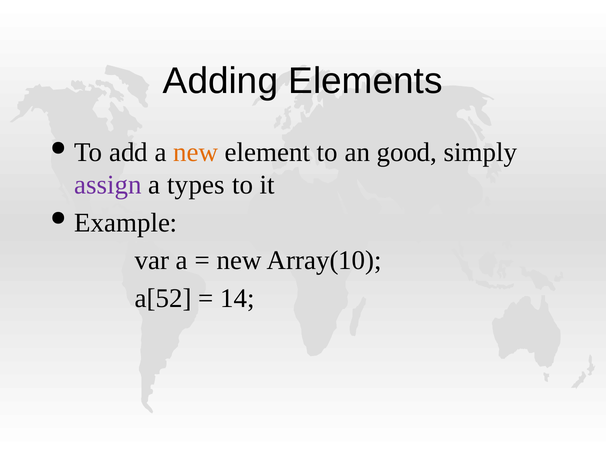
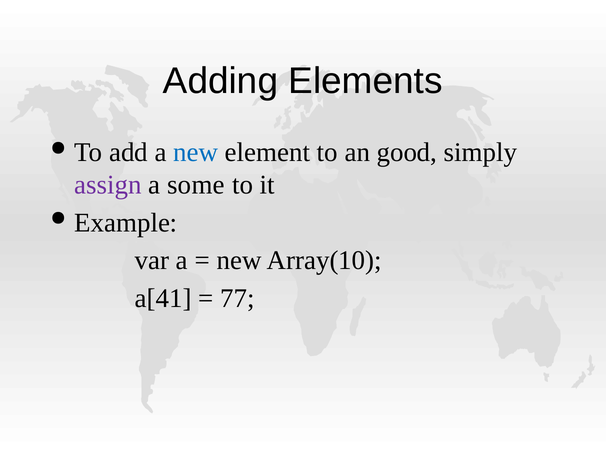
new colour: orange -> blue (196, 152)
types: types -> some (196, 185)
a[52: a[52 -> a[41 (163, 298)
14: 14 -> 77 (238, 298)
